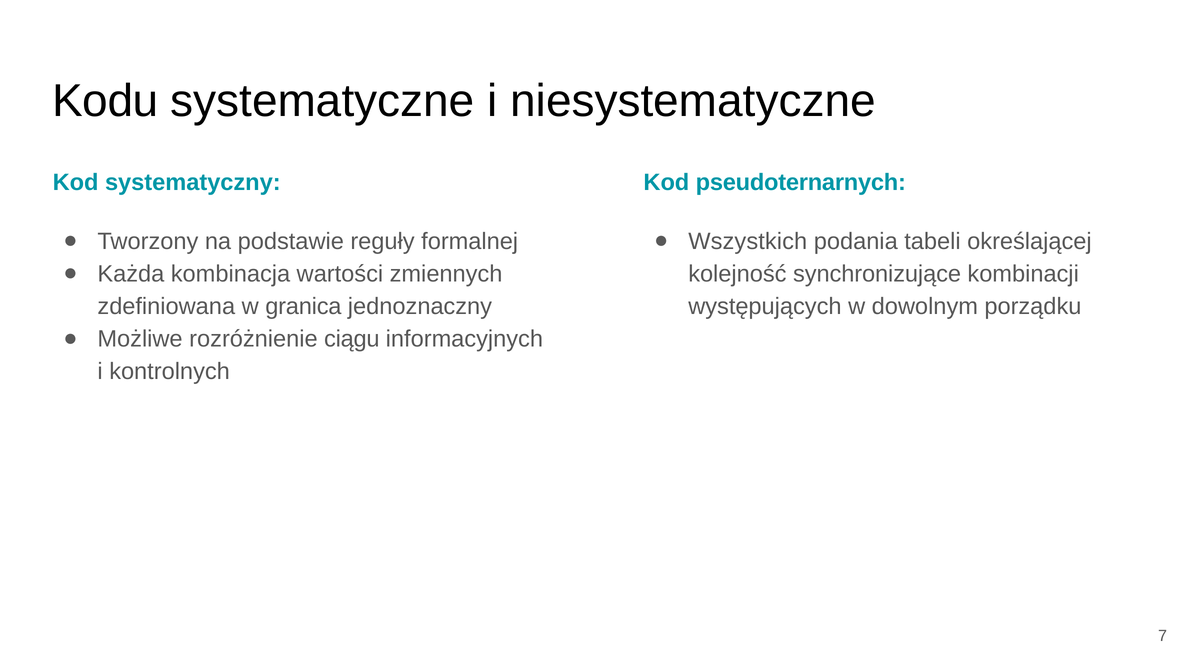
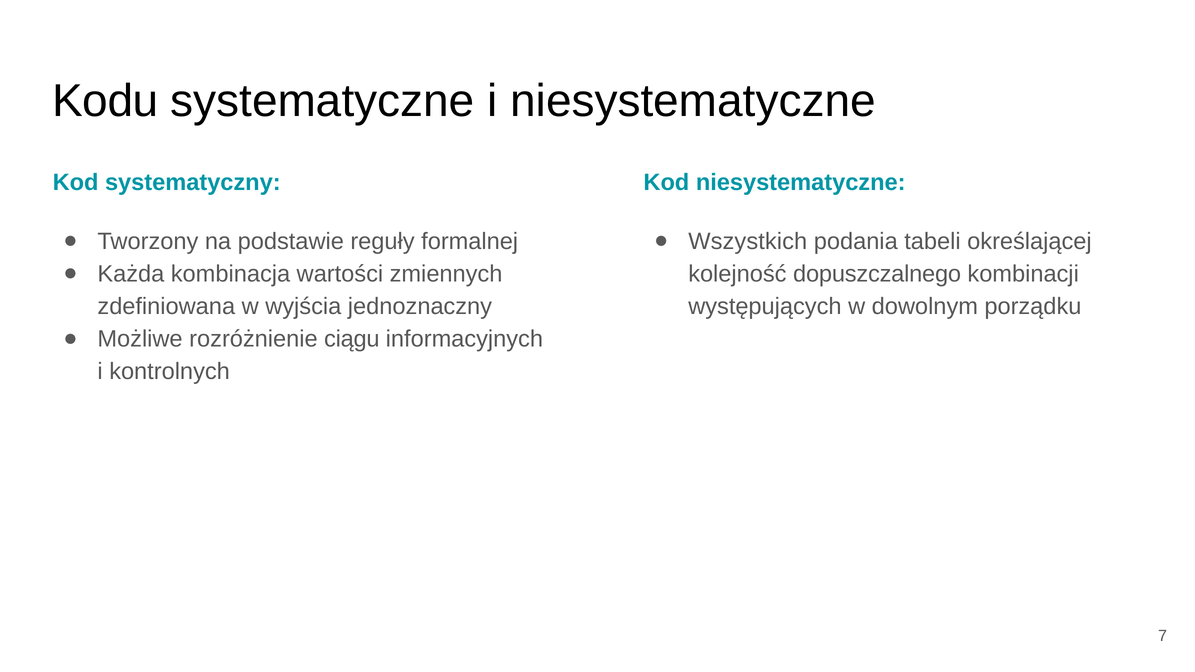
Kod pseudoternarnych: pseudoternarnych -> niesystematyczne (801, 183)
synchronizujące: synchronizujące -> dopuszczalnego (877, 274)
granica: granica -> wyjścia (303, 307)
